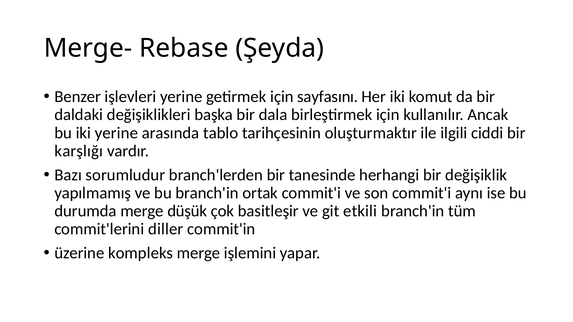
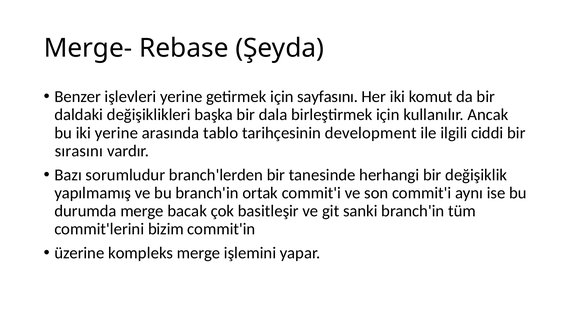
oluşturmaktır: oluşturmaktır -> development (371, 133)
karşlığı: karşlığı -> sırasını (79, 151)
düşük: düşük -> bacak (187, 211)
etkili: etkili -> sanki (360, 211)
diller: diller -> bizim (166, 229)
